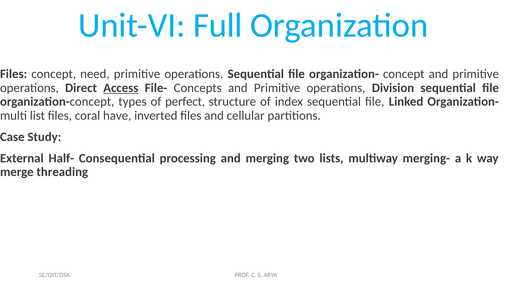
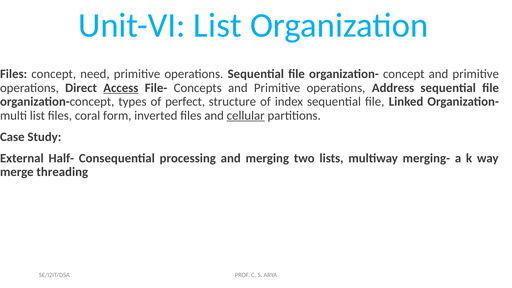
Unit-VI Full: Full -> List (218, 25)
Division: Division -> Address (393, 88)
have: have -> form (117, 116)
cellular underline: none -> present (246, 116)
